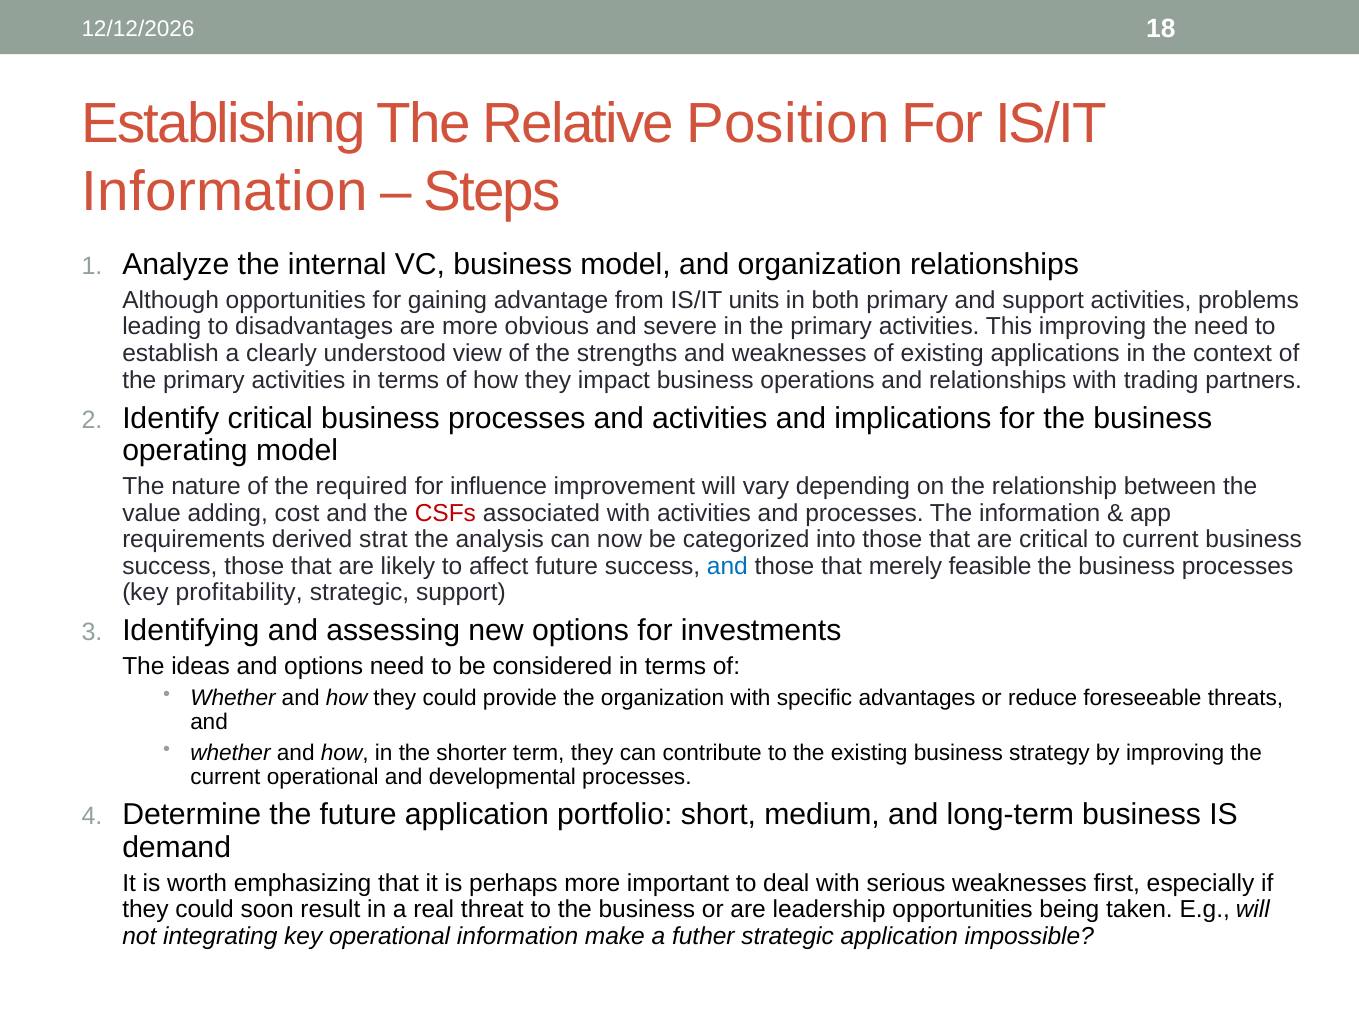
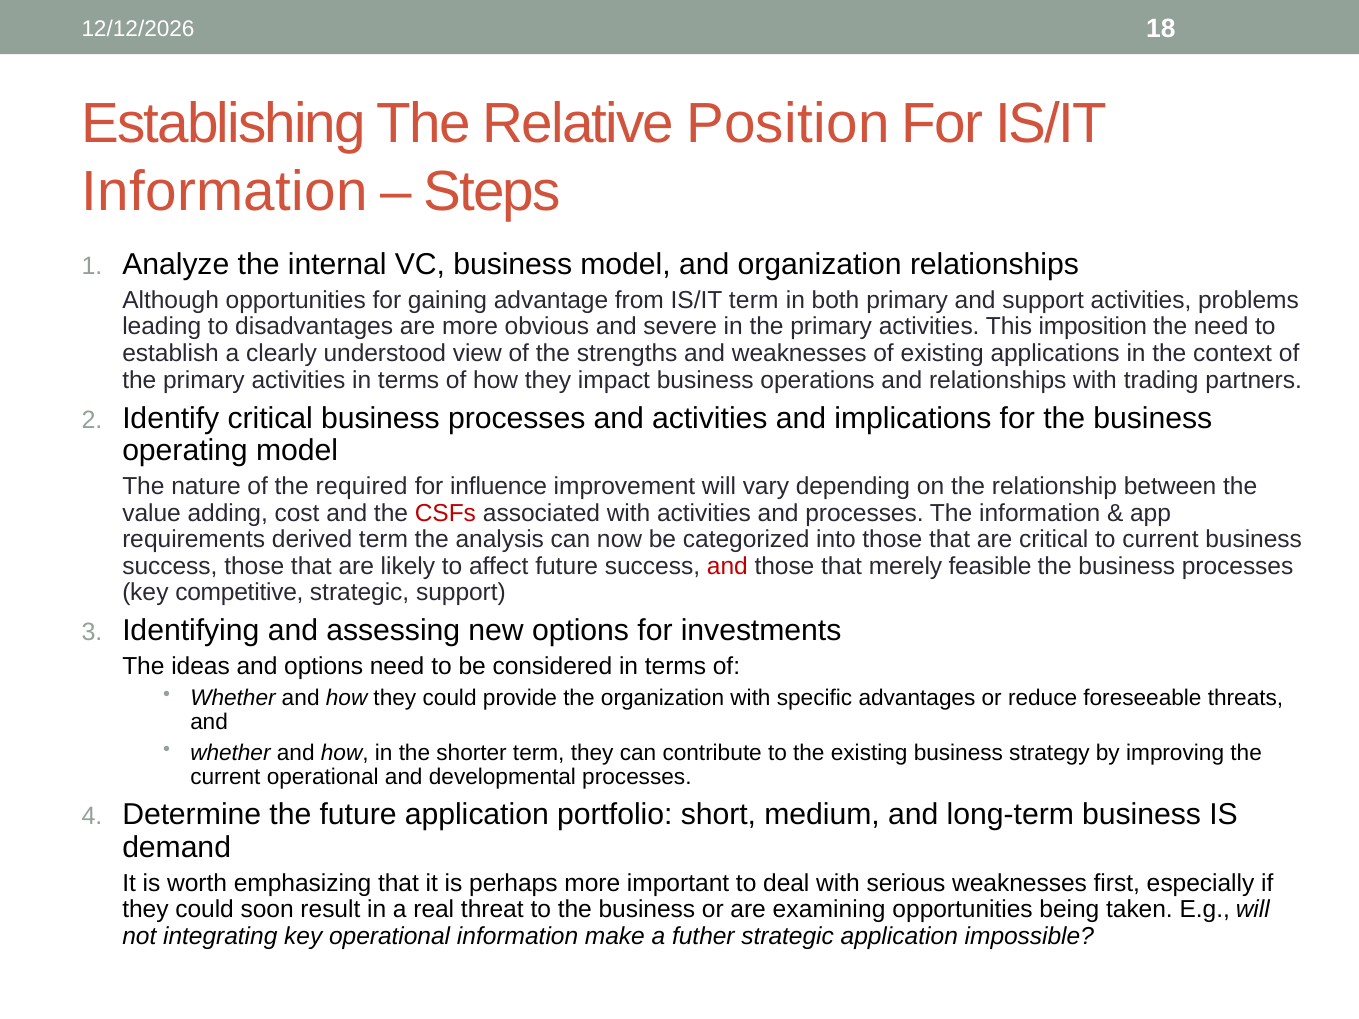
IS/IT units: units -> term (754, 300)
This improving: improving -> imposition (1093, 327)
derived strat: strat -> term (383, 540)
and colour: blue -> red (727, 566)
profitability: profitability -> competitive (239, 593)
leadership: leadership -> examining (829, 910)
